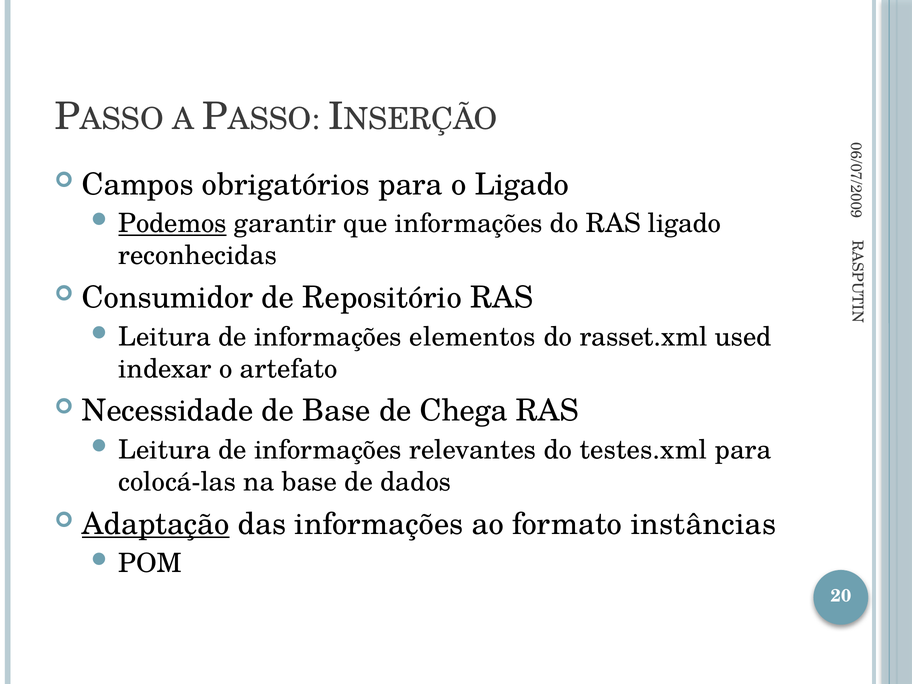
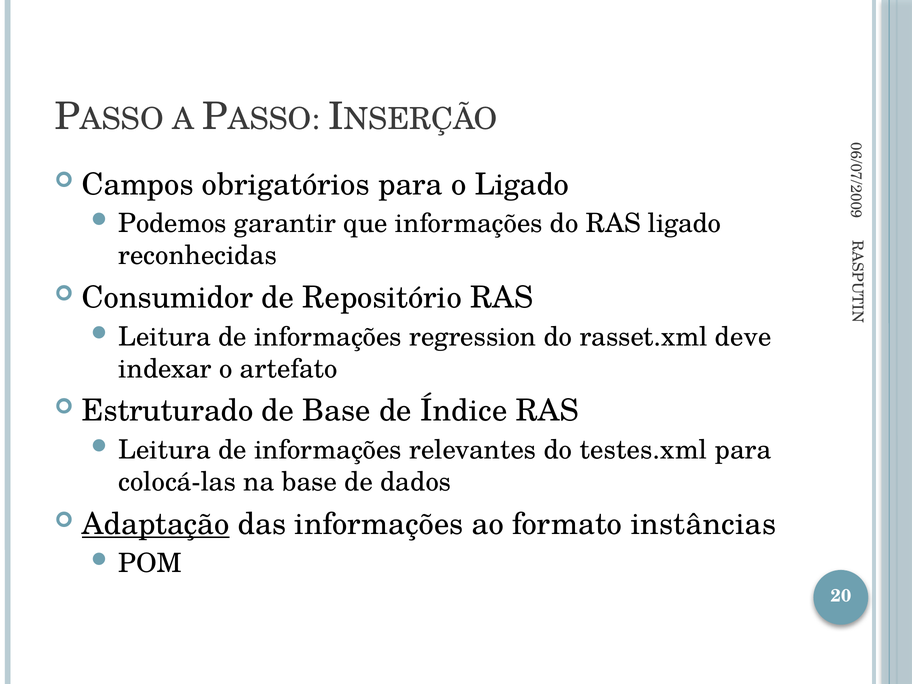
Podemos underline: present -> none (173, 224)
elementos: elementos -> regression (473, 337)
used: used -> deve (743, 337)
Necessidade: Necessidade -> Estruturado (168, 411)
Chega: Chega -> Índice (464, 411)
